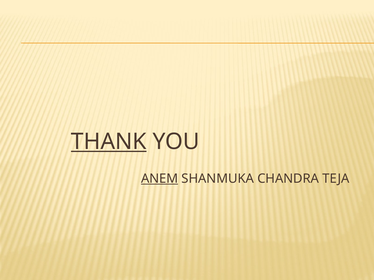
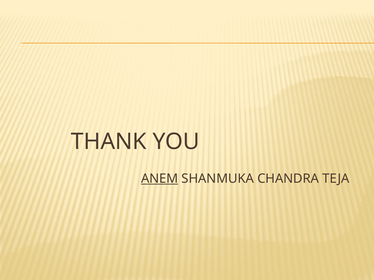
THANK underline: present -> none (109, 142)
